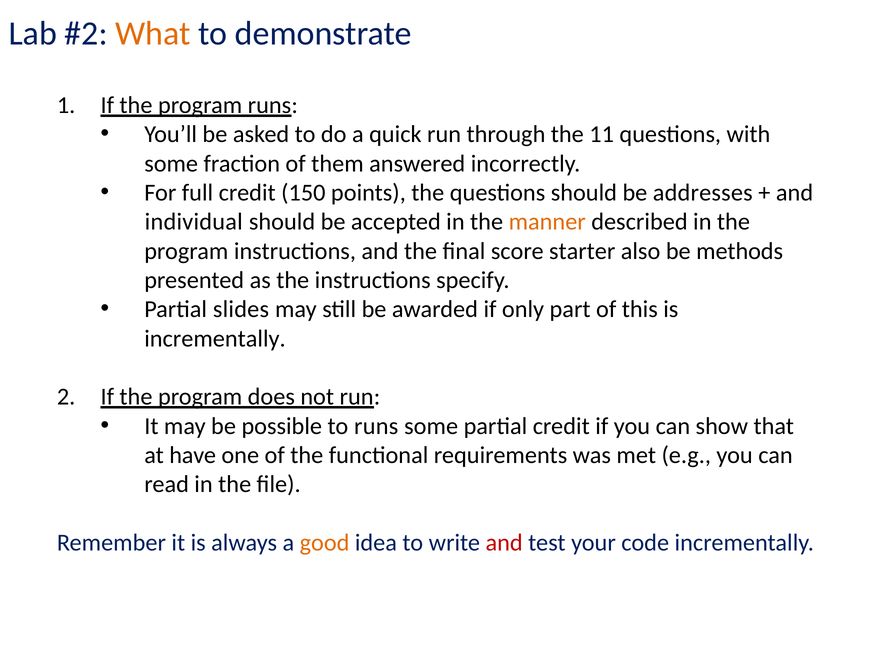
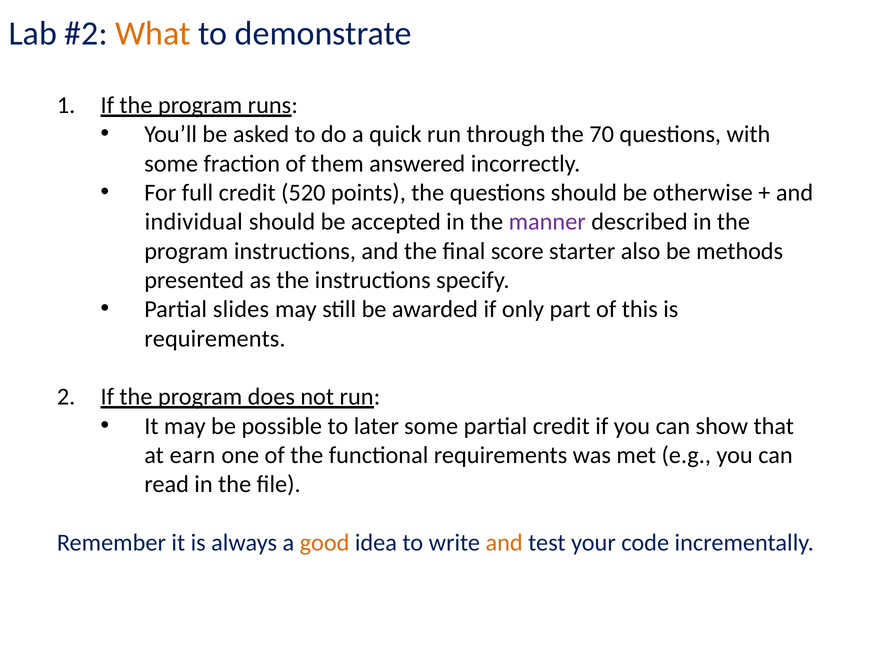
11: 11 -> 70 (602, 134)
150: 150 -> 520 (303, 193)
addresses: addresses -> otherwise (703, 193)
manner colour: orange -> purple (547, 222)
incrementally: incrementally -> requirements (215, 338)
to runs: runs -> later (376, 426)
have: have -> earn (192, 455)
and colour: red -> orange (504, 542)
